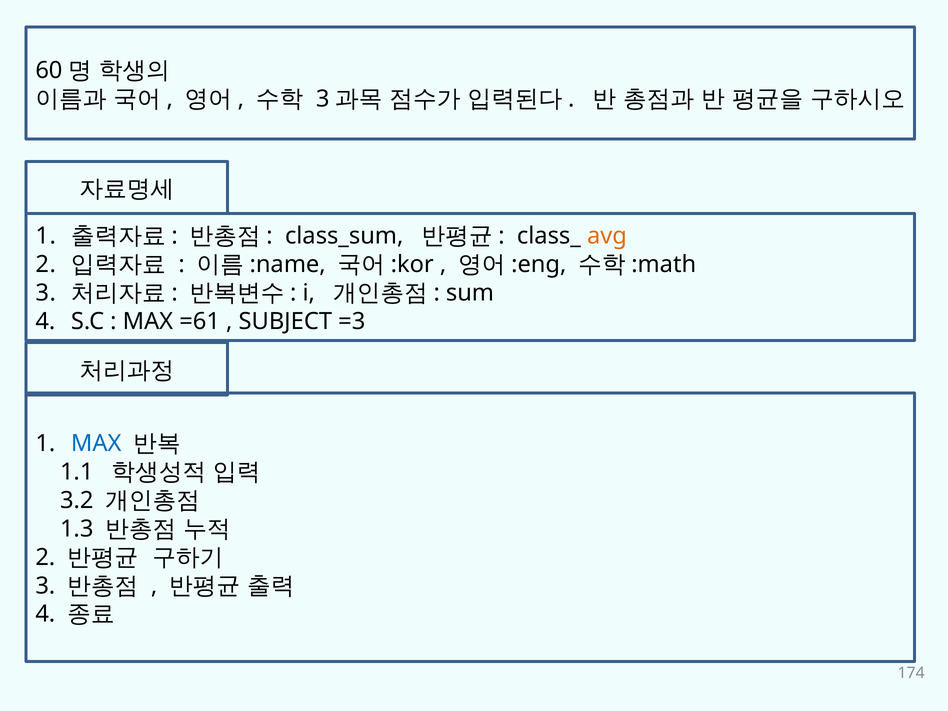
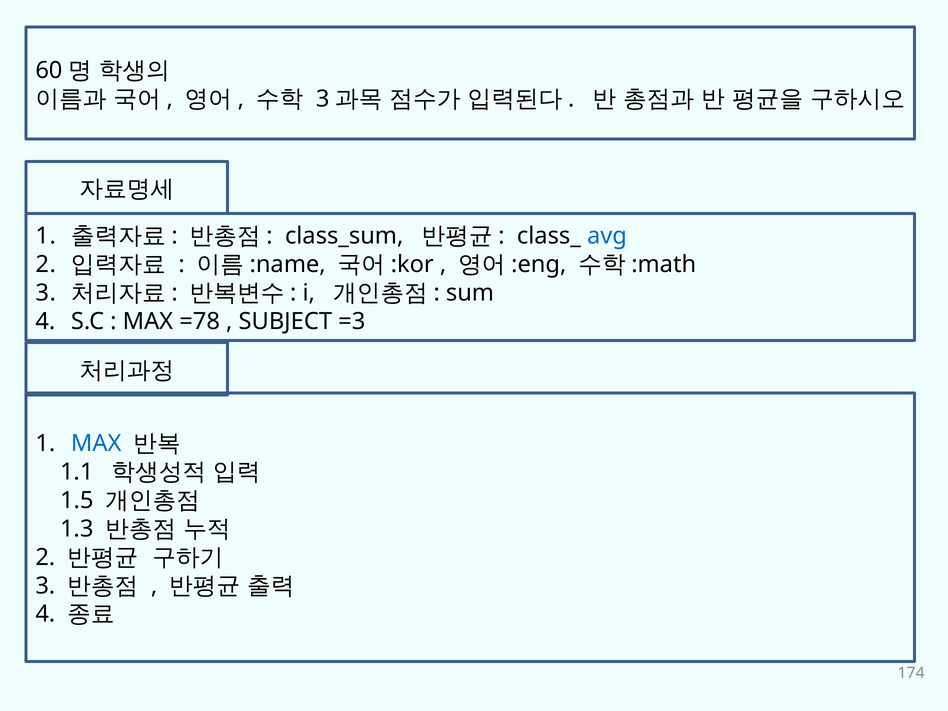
avg colour: orange -> blue (607, 236)
=61: =61 -> =78 (200, 321)
3.2: 3.2 -> 1.5 (77, 500)
